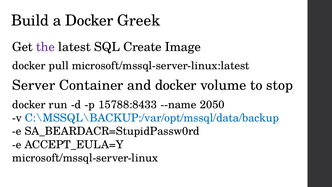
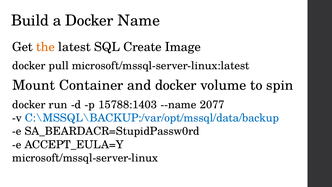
Greek: Greek -> Name (139, 21)
the colour: purple -> orange (45, 47)
Server: Server -> Mount (34, 85)
stop: stop -> spin (280, 85)
15788:8433: 15788:8433 -> 15788:1403 (128, 105)
2050: 2050 -> 2077 (212, 105)
